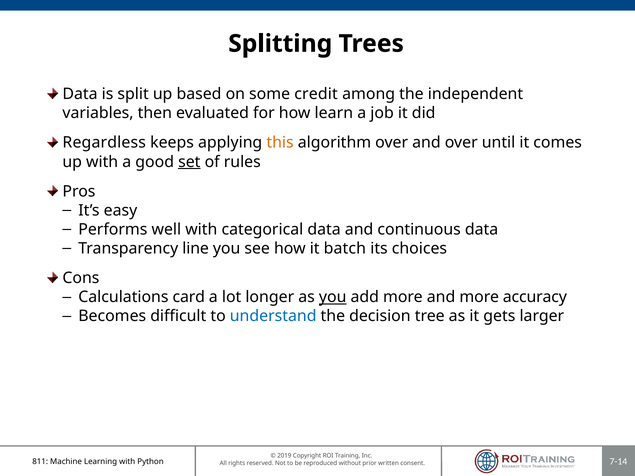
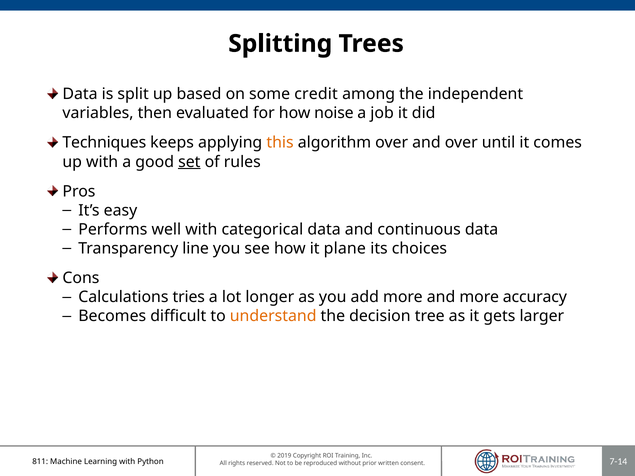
learn: learn -> noise (334, 113)
Regardless: Regardless -> Techniques (104, 143)
batch: batch -> plane (345, 249)
card: card -> tries (189, 297)
you underline: present -> none (333, 297)
understand colour: blue -> orange (273, 316)
